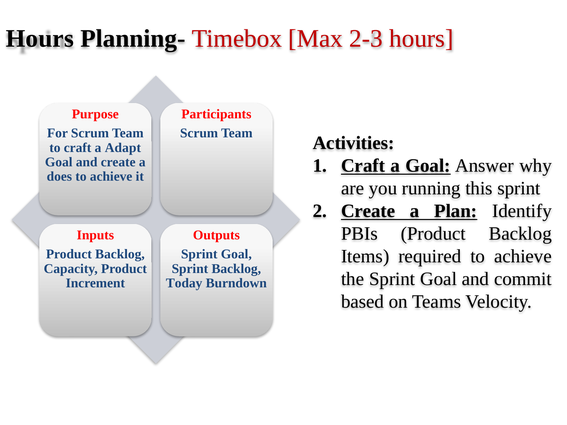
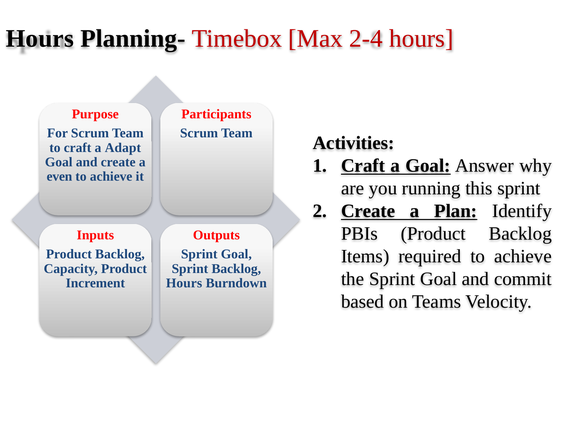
2-3: 2-3 -> 2-4 (366, 39)
does: does -> even (59, 177)
Today: Today -> Hours (184, 283)
